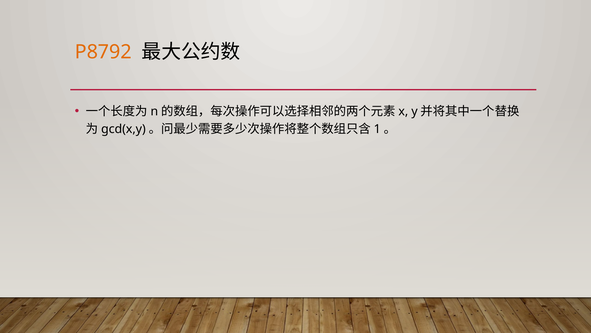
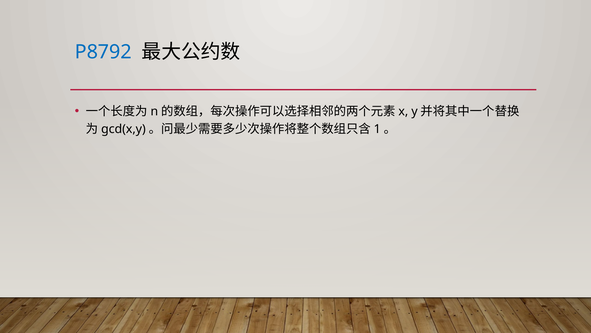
P8792 colour: orange -> blue (103, 52)
